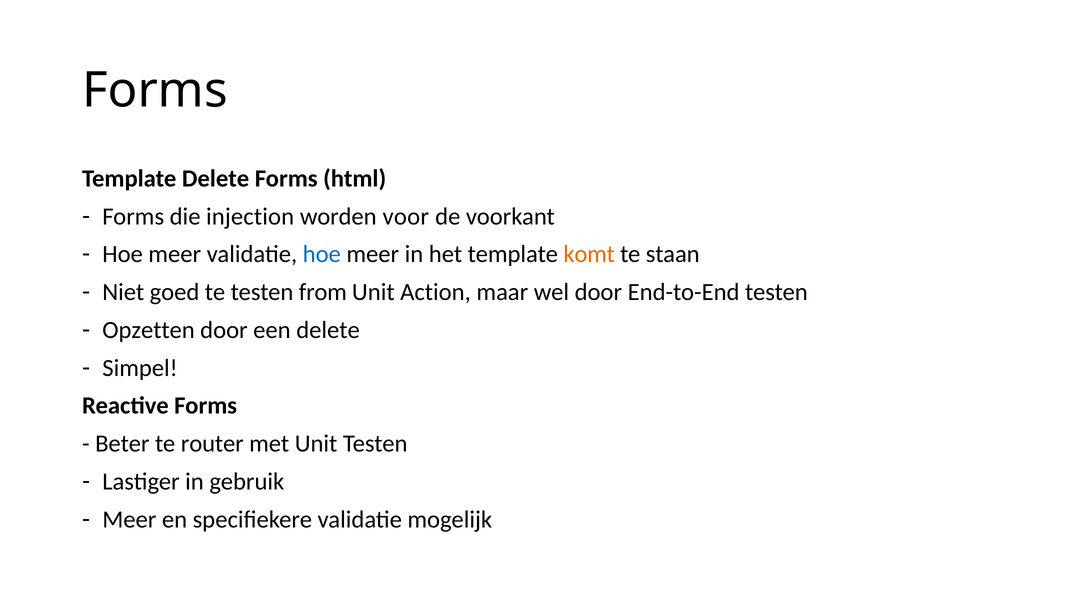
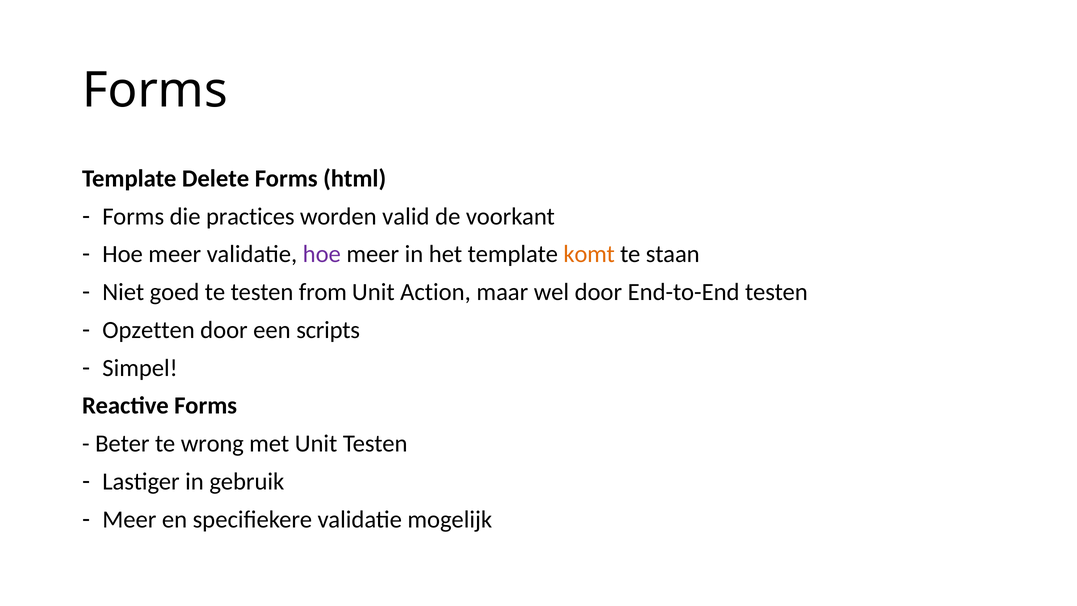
injection: injection -> practices (250, 216)
voor: voor -> valid (406, 216)
hoe colour: blue -> purple (322, 254)
een delete: delete -> scripts (328, 330)
router: router -> wrong (212, 444)
